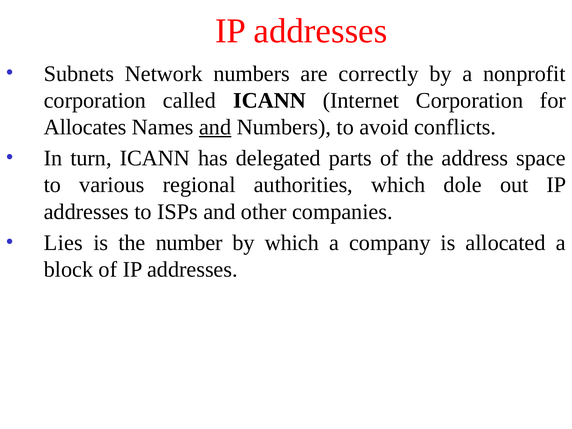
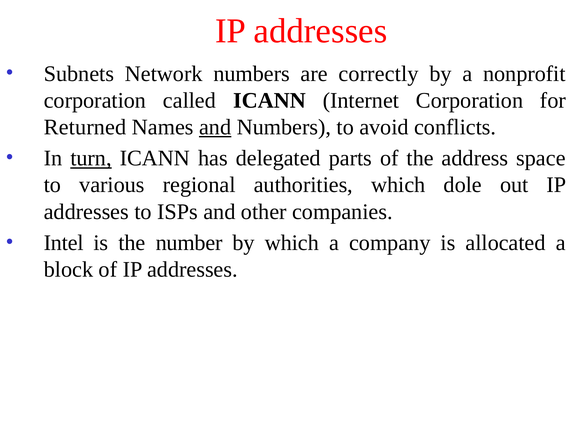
Allocates: Allocates -> Returned (85, 127)
turn underline: none -> present (91, 158)
Lies: Lies -> Intel (64, 243)
